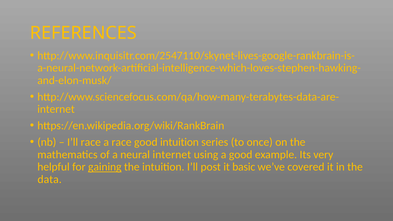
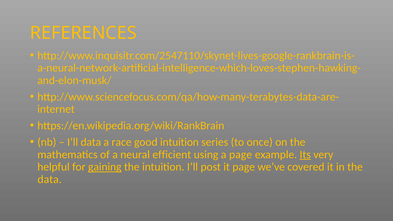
I’ll race: race -> data (91, 142)
neural internet: internet -> efficient (172, 155)
a good: good -> page (241, 155)
Its underline: none -> present (305, 155)
it basic: basic -> page (244, 167)
